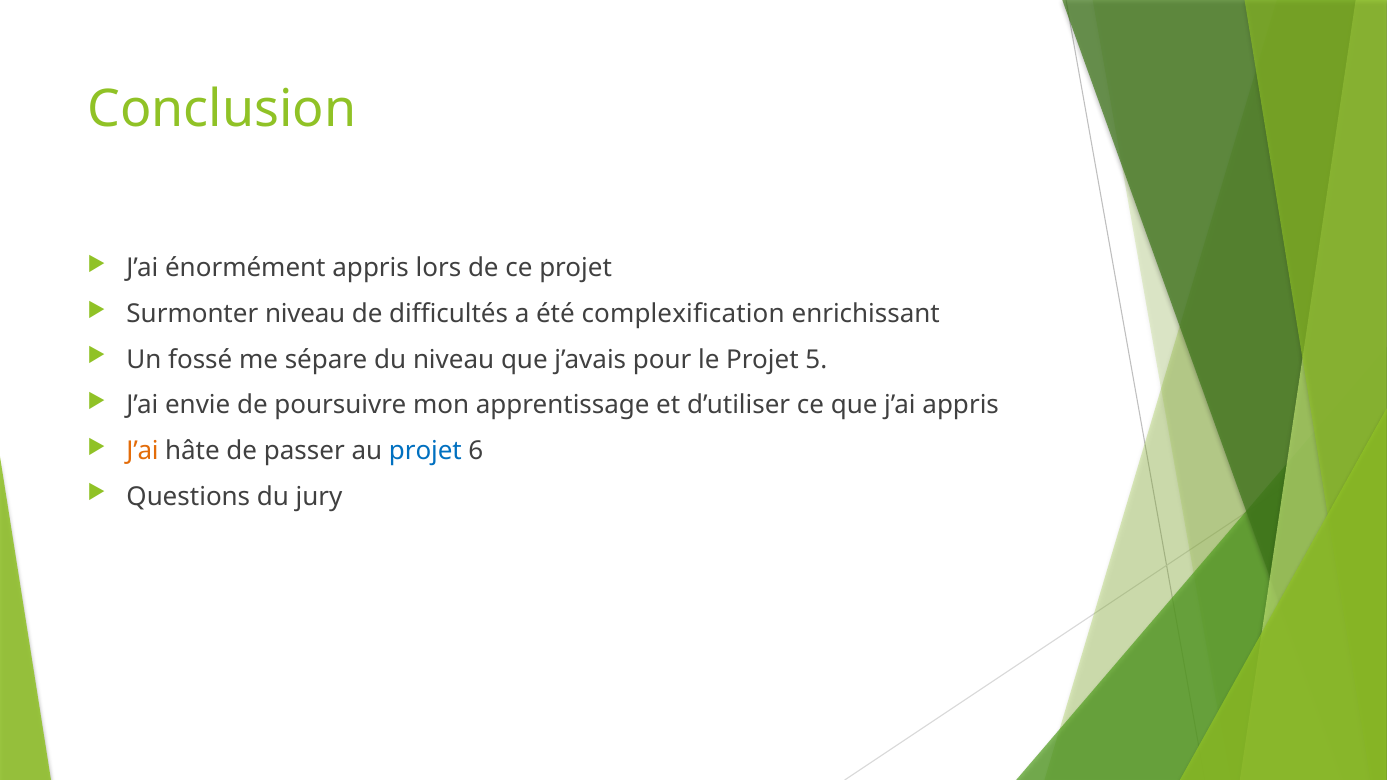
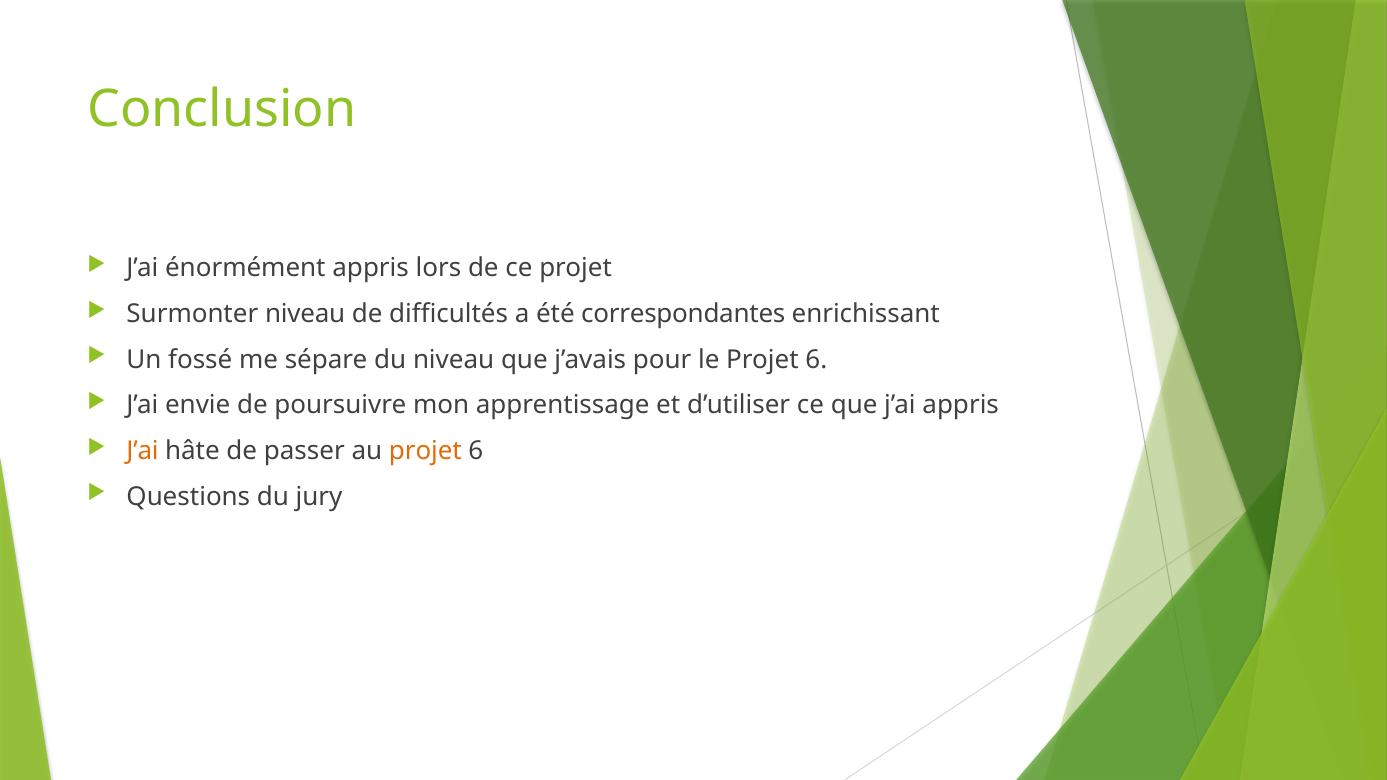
complexification: complexification -> correspondantes (683, 314)
le Projet 5: 5 -> 6 (816, 360)
projet colour: blue -> orange (425, 451)
